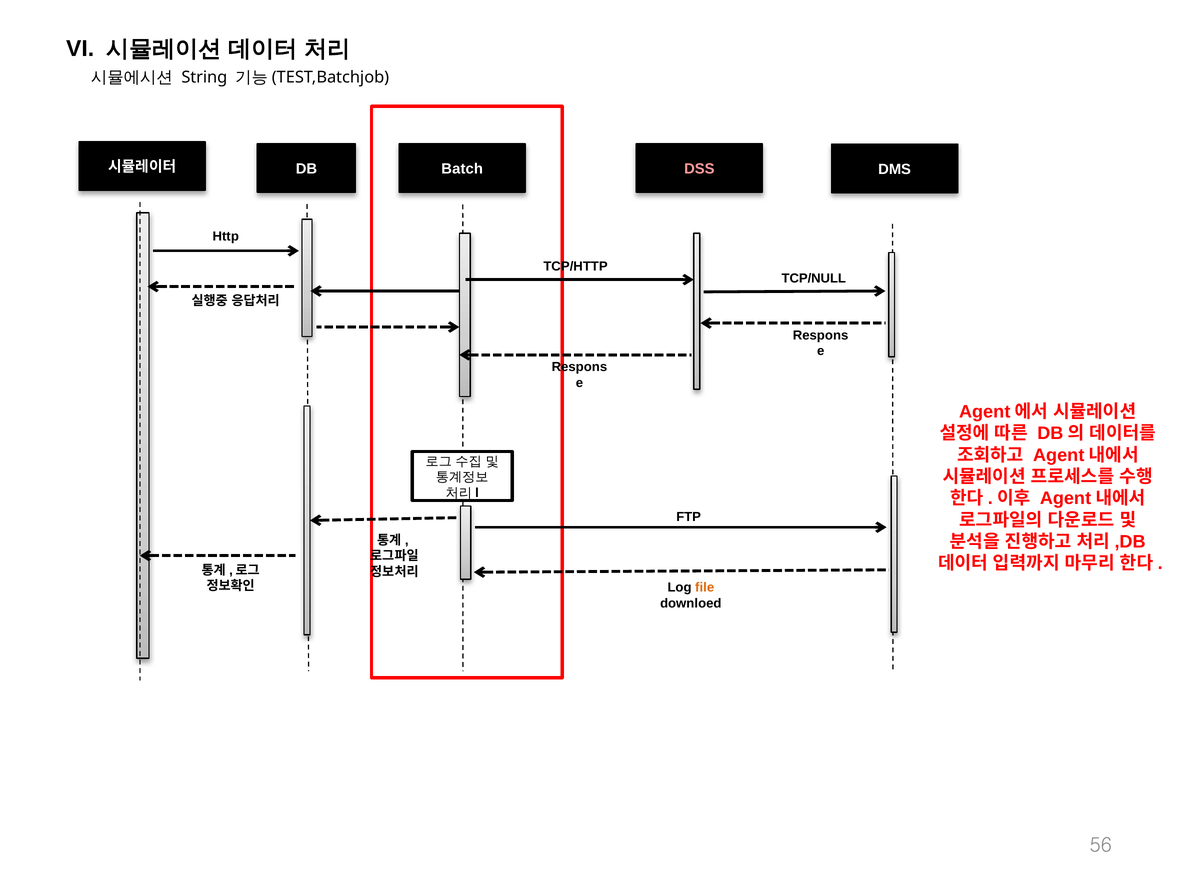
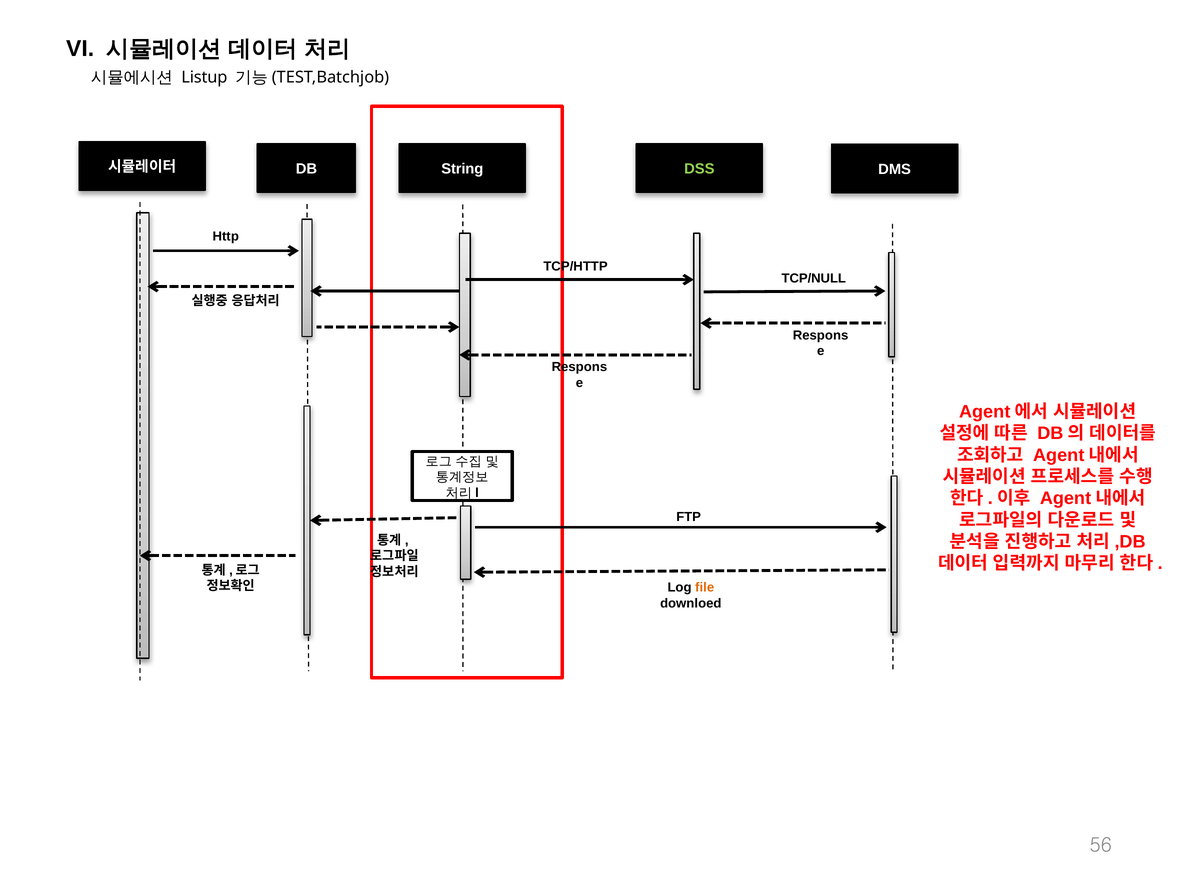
String: String -> Listup (204, 77)
Batch: Batch -> String (462, 169)
DSS colour: pink -> light green (699, 169)
